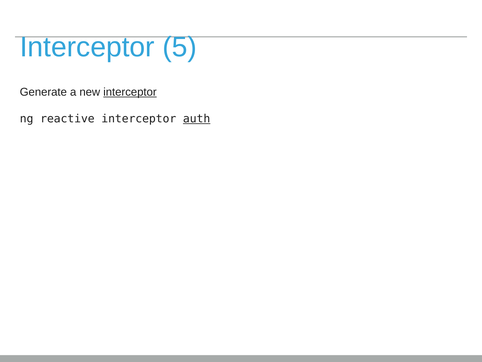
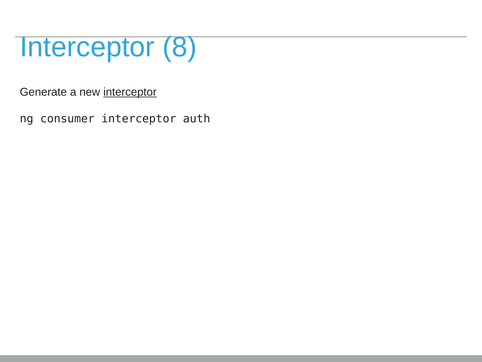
5: 5 -> 8 (180, 47)
reactive: reactive -> consumer (67, 119)
auth underline: present -> none (197, 119)
